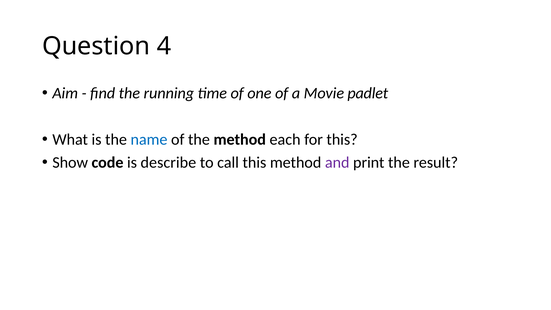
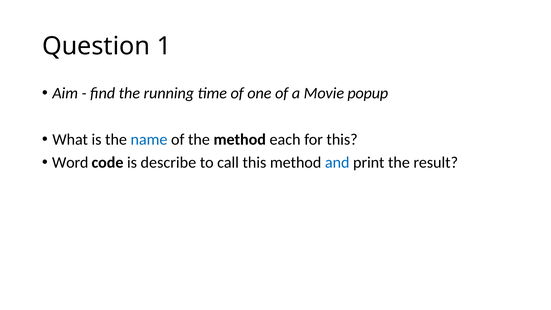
4: 4 -> 1 (164, 46)
padlet: padlet -> popup (368, 93)
Show: Show -> Word (70, 162)
and colour: purple -> blue (337, 162)
